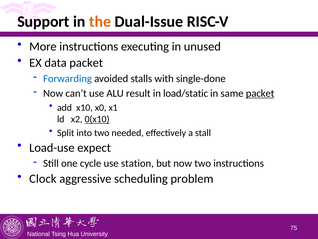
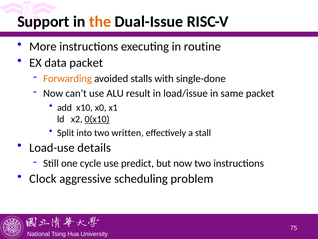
unused: unused -> routine (202, 46)
Forwarding colour: blue -> orange (68, 78)
load/static: load/static -> load/issue (186, 93)
packet underline: present -> none (260, 93)
needed: needed -> written (128, 133)
expect: expect -> details (94, 147)
station: station -> predict (137, 163)
